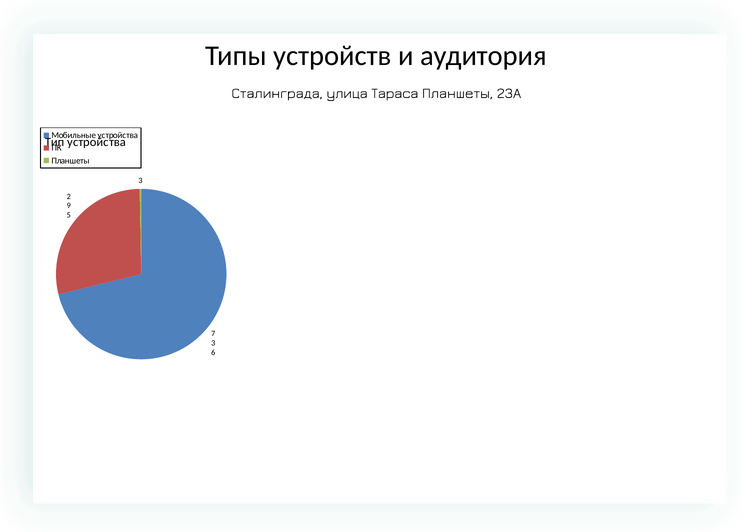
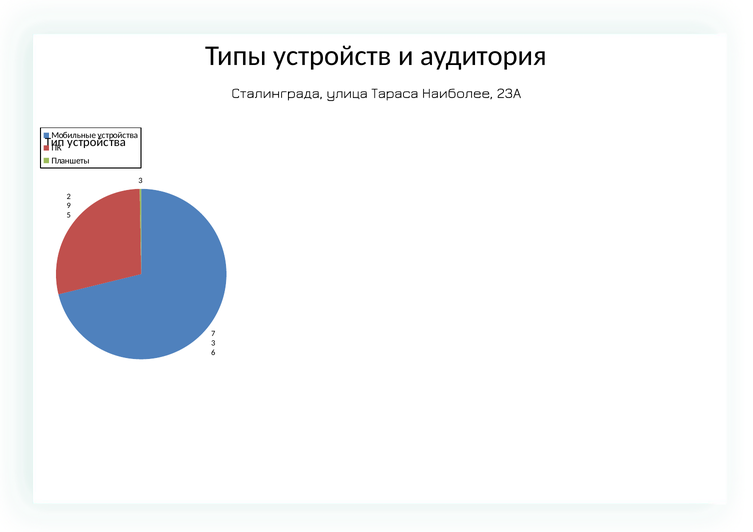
Тараса Планшеты: Планшеты -> Наиболее (457, 93)
